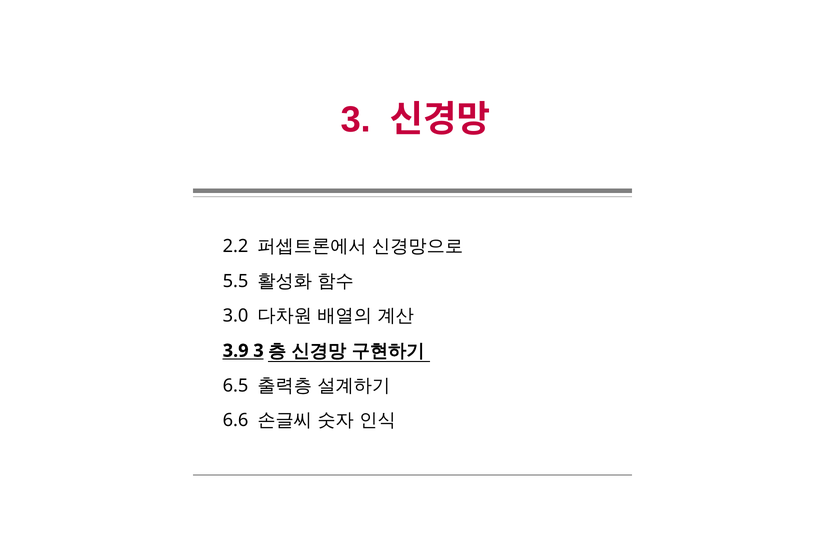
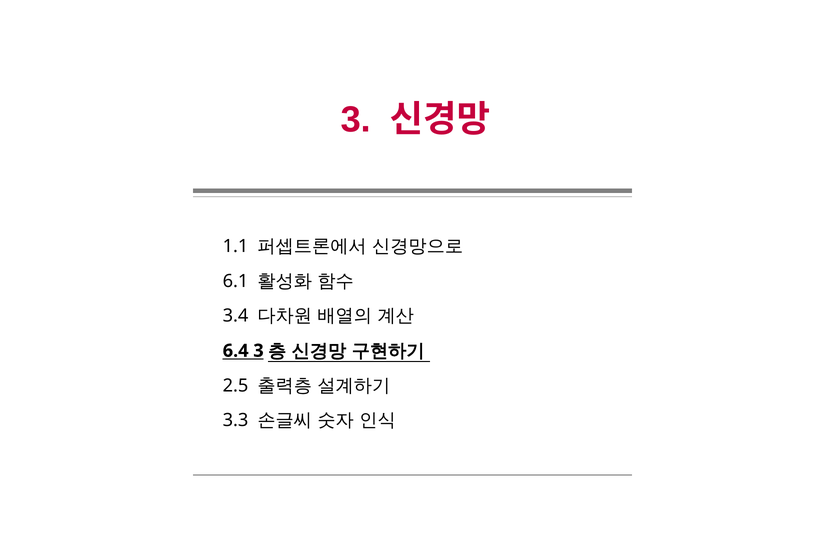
2.2: 2.2 -> 1.1 (236, 246)
5.5: 5.5 -> 6.1 (236, 281)
3.0: 3.0 -> 3.4 (236, 316)
3.9: 3.9 -> 6.4 (236, 350)
6.5: 6.5 -> 2.5 (236, 385)
6.6: 6.6 -> 3.3 (236, 420)
